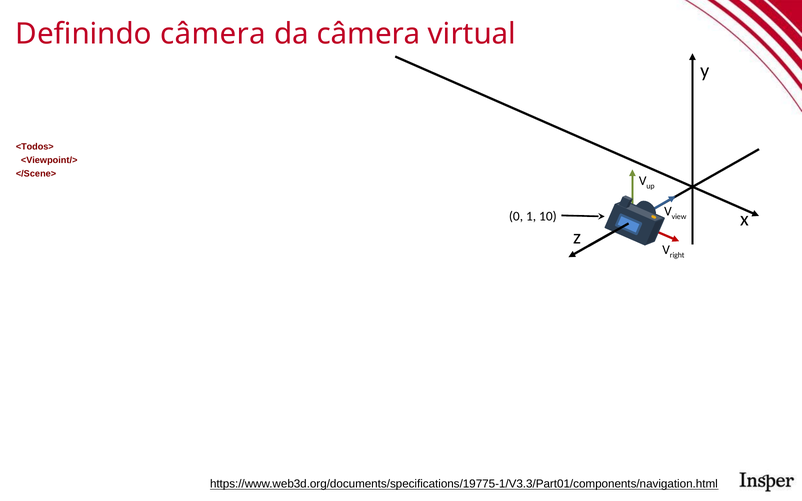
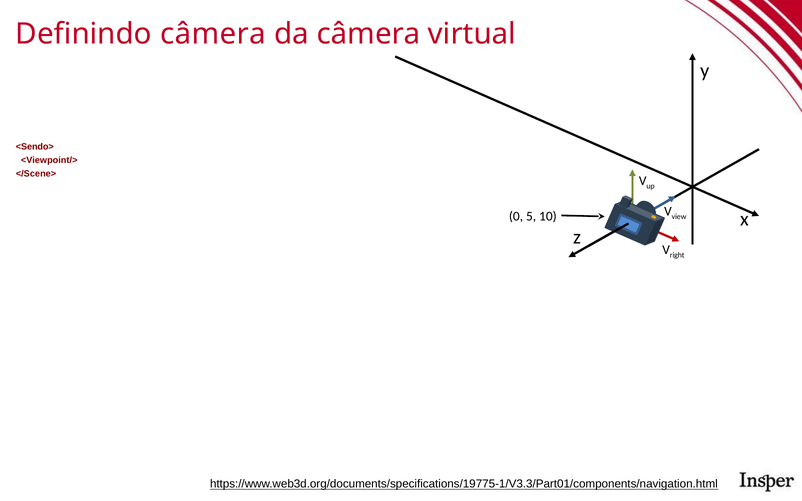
<Todos>: <Todos> -> <Sendo> (35, 147)
1: 1 -> 5 (531, 216)
